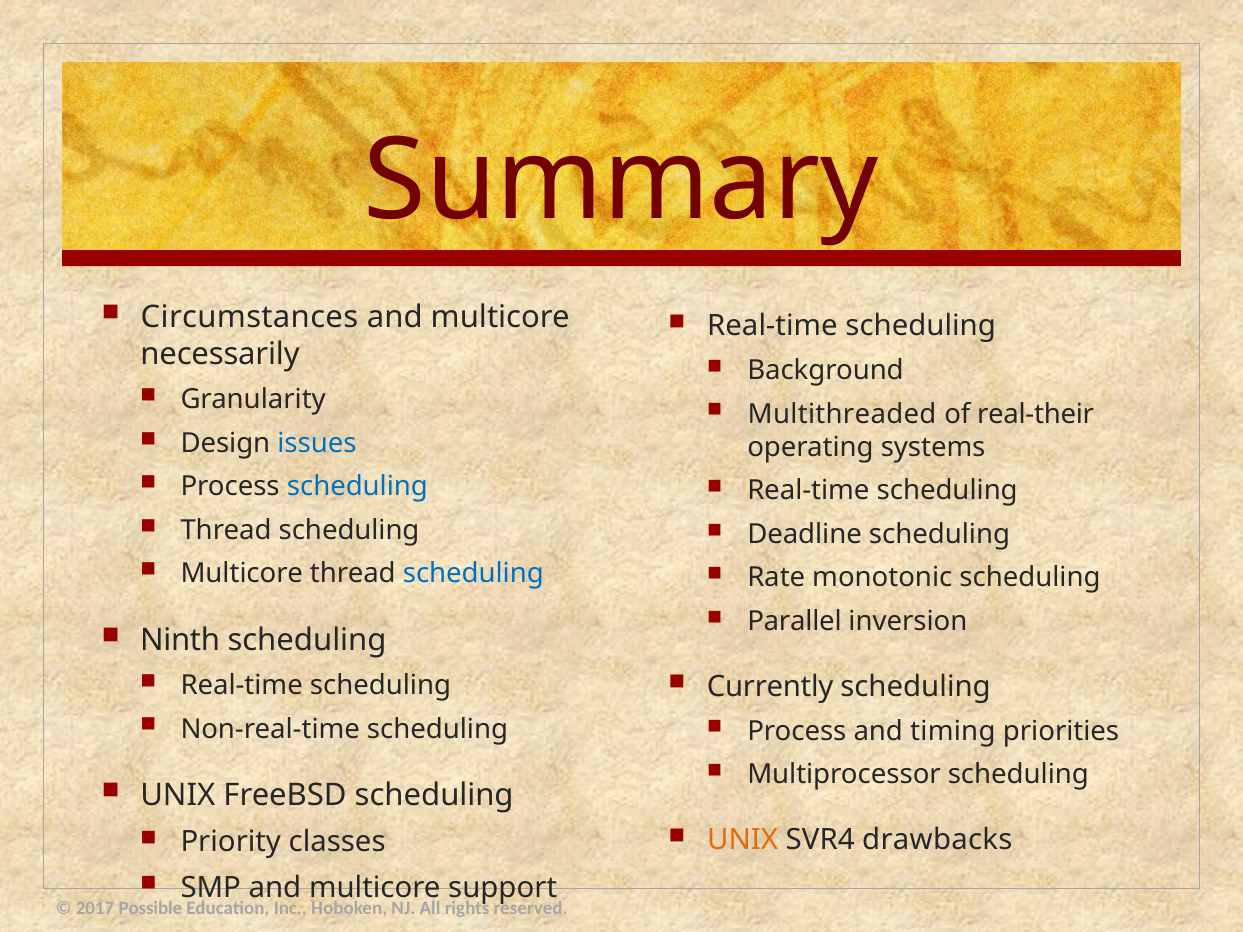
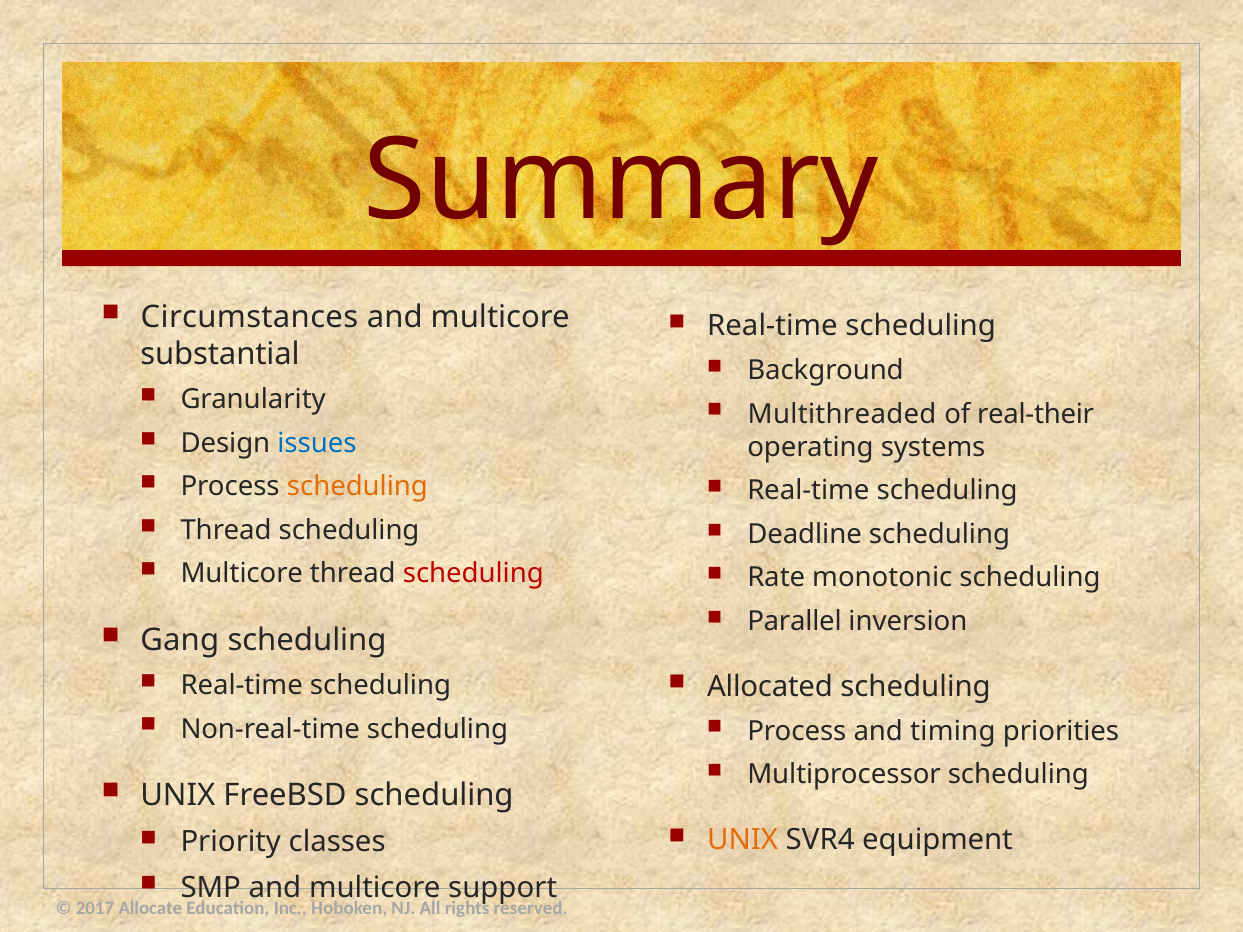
necessarily: necessarily -> substantial (220, 354)
scheduling colour: blue -> orange (357, 487)
scheduling colour: blue -> red (473, 574)
Ninth: Ninth -> Gang (180, 640)
Currently: Currently -> Allocated (770, 687)
drawbacks: drawbacks -> equipment (938, 840)
Possible: Possible -> Allocate (150, 909)
